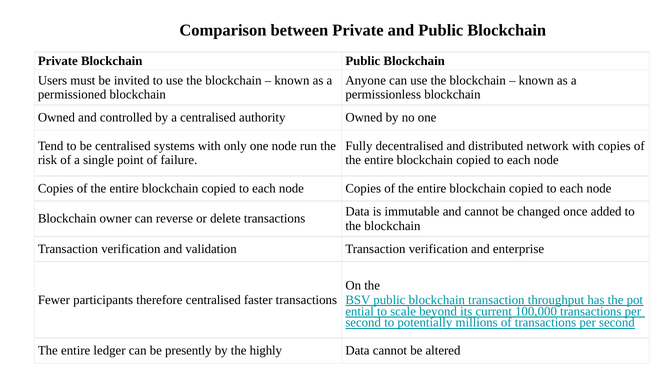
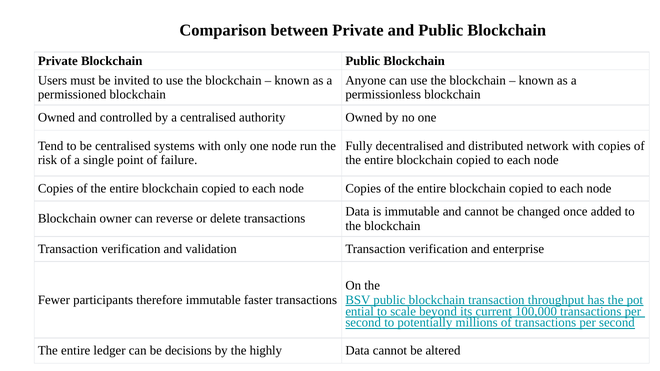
therefore centralised: centralised -> immutable (213, 300)
be presently: presently -> decisions (188, 351)
